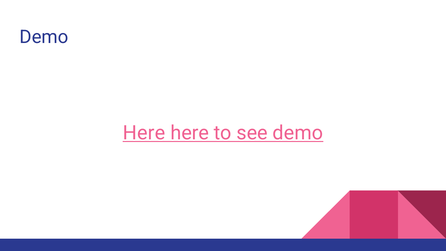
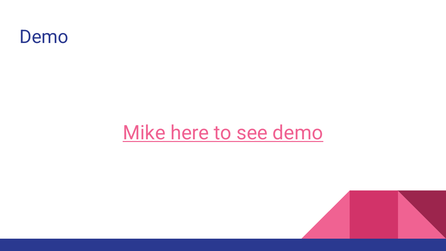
Here: Here -> Mike (144, 133)
